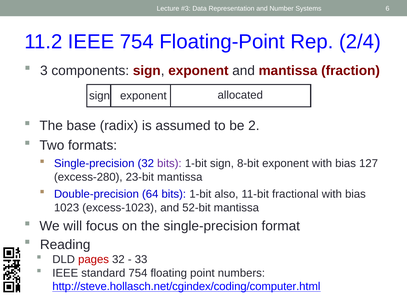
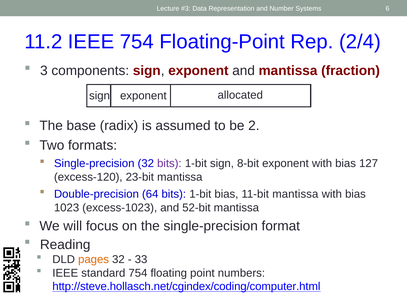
excess-280: excess-280 -> excess-120 (88, 177)
1-bit also: also -> bias (226, 194)
11-bit fractional: fractional -> mantissa (295, 194)
pages colour: red -> orange (94, 260)
